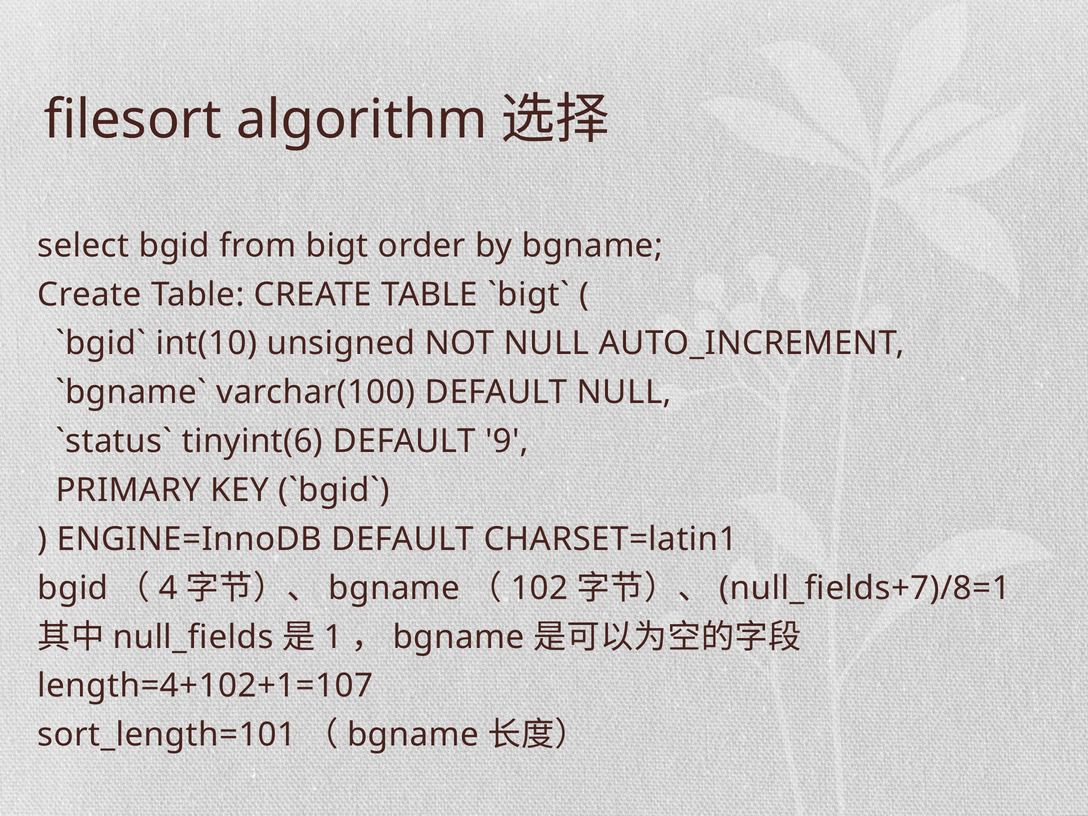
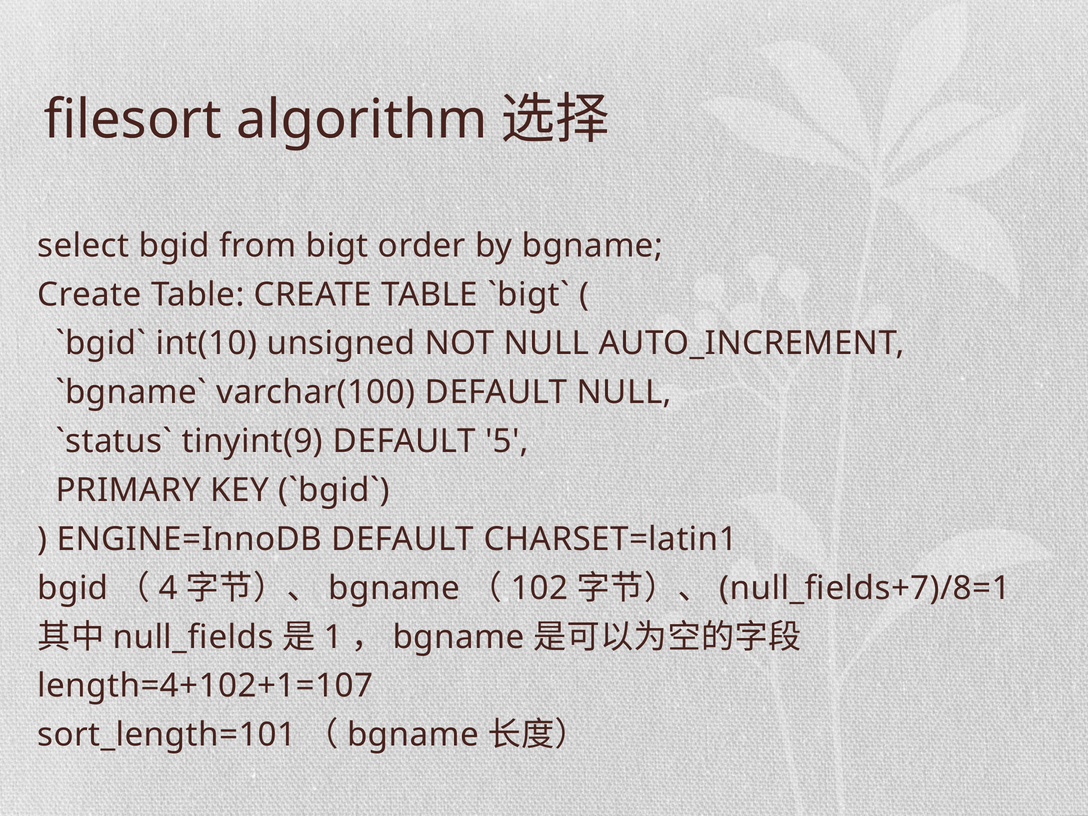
tinyint(6: tinyint(6 -> tinyint(9 (252, 441)
9: 9 -> 5 (507, 441)
